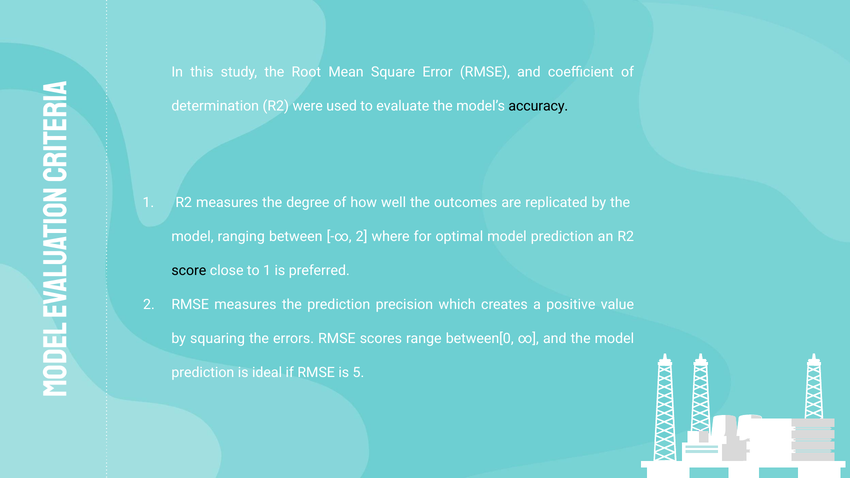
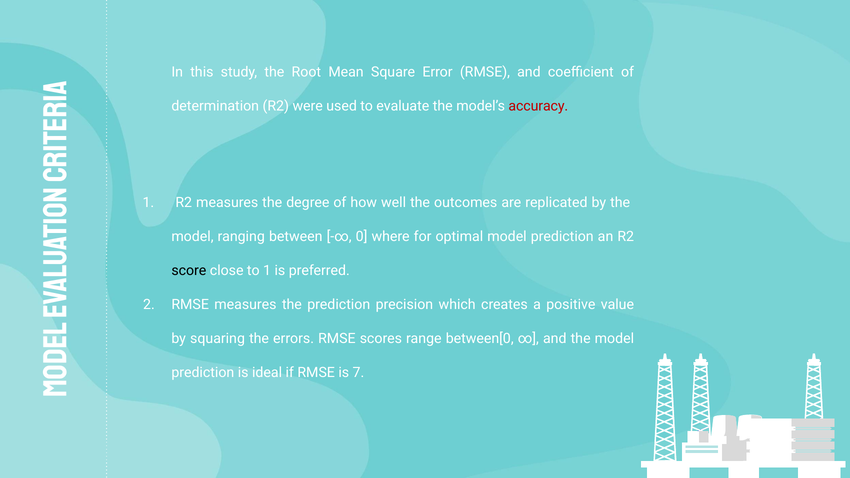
accuracy colour: black -> red (538, 106)
2: 2 -> 0 (362, 237)
5: 5 -> 7 (358, 373)
